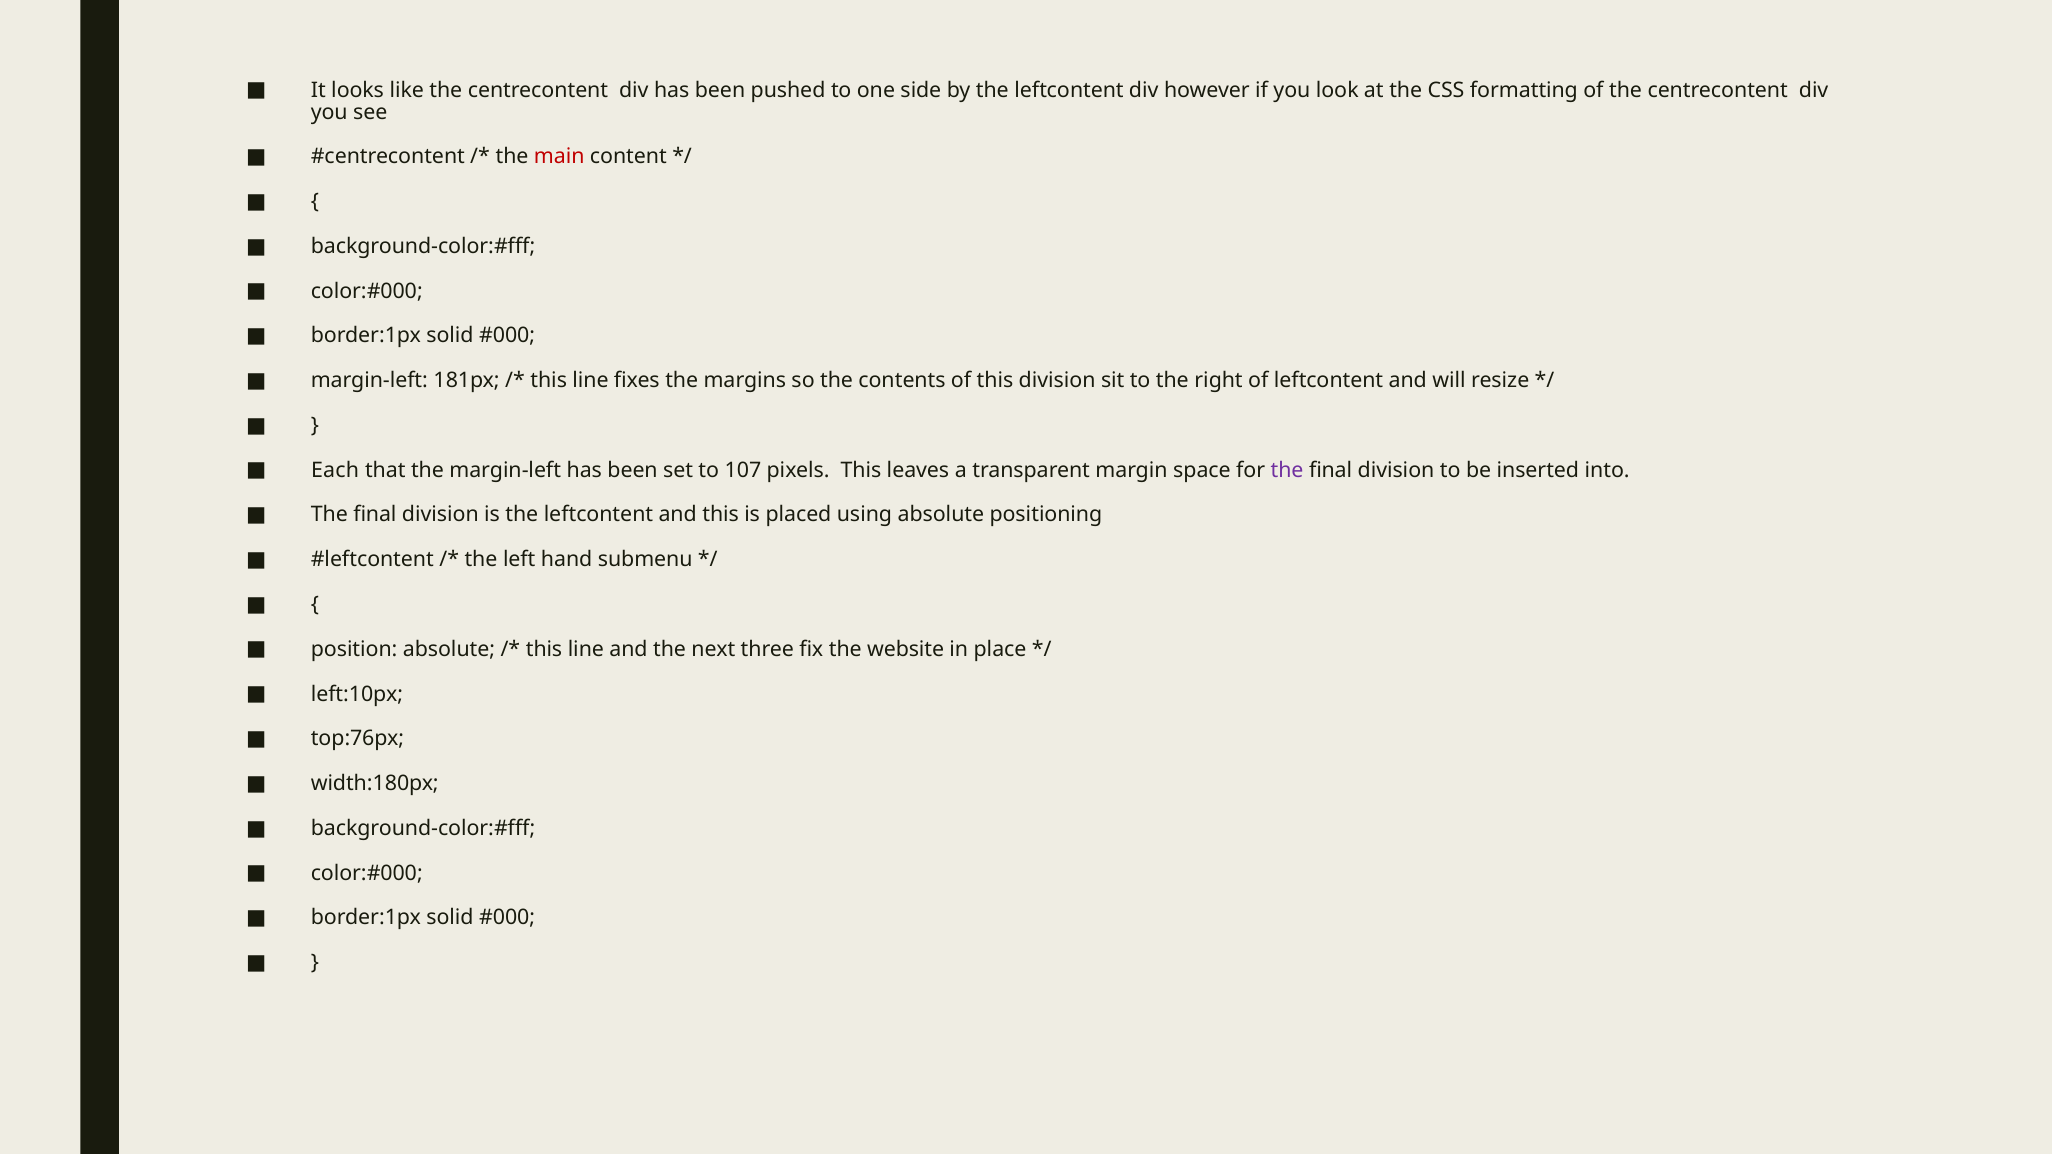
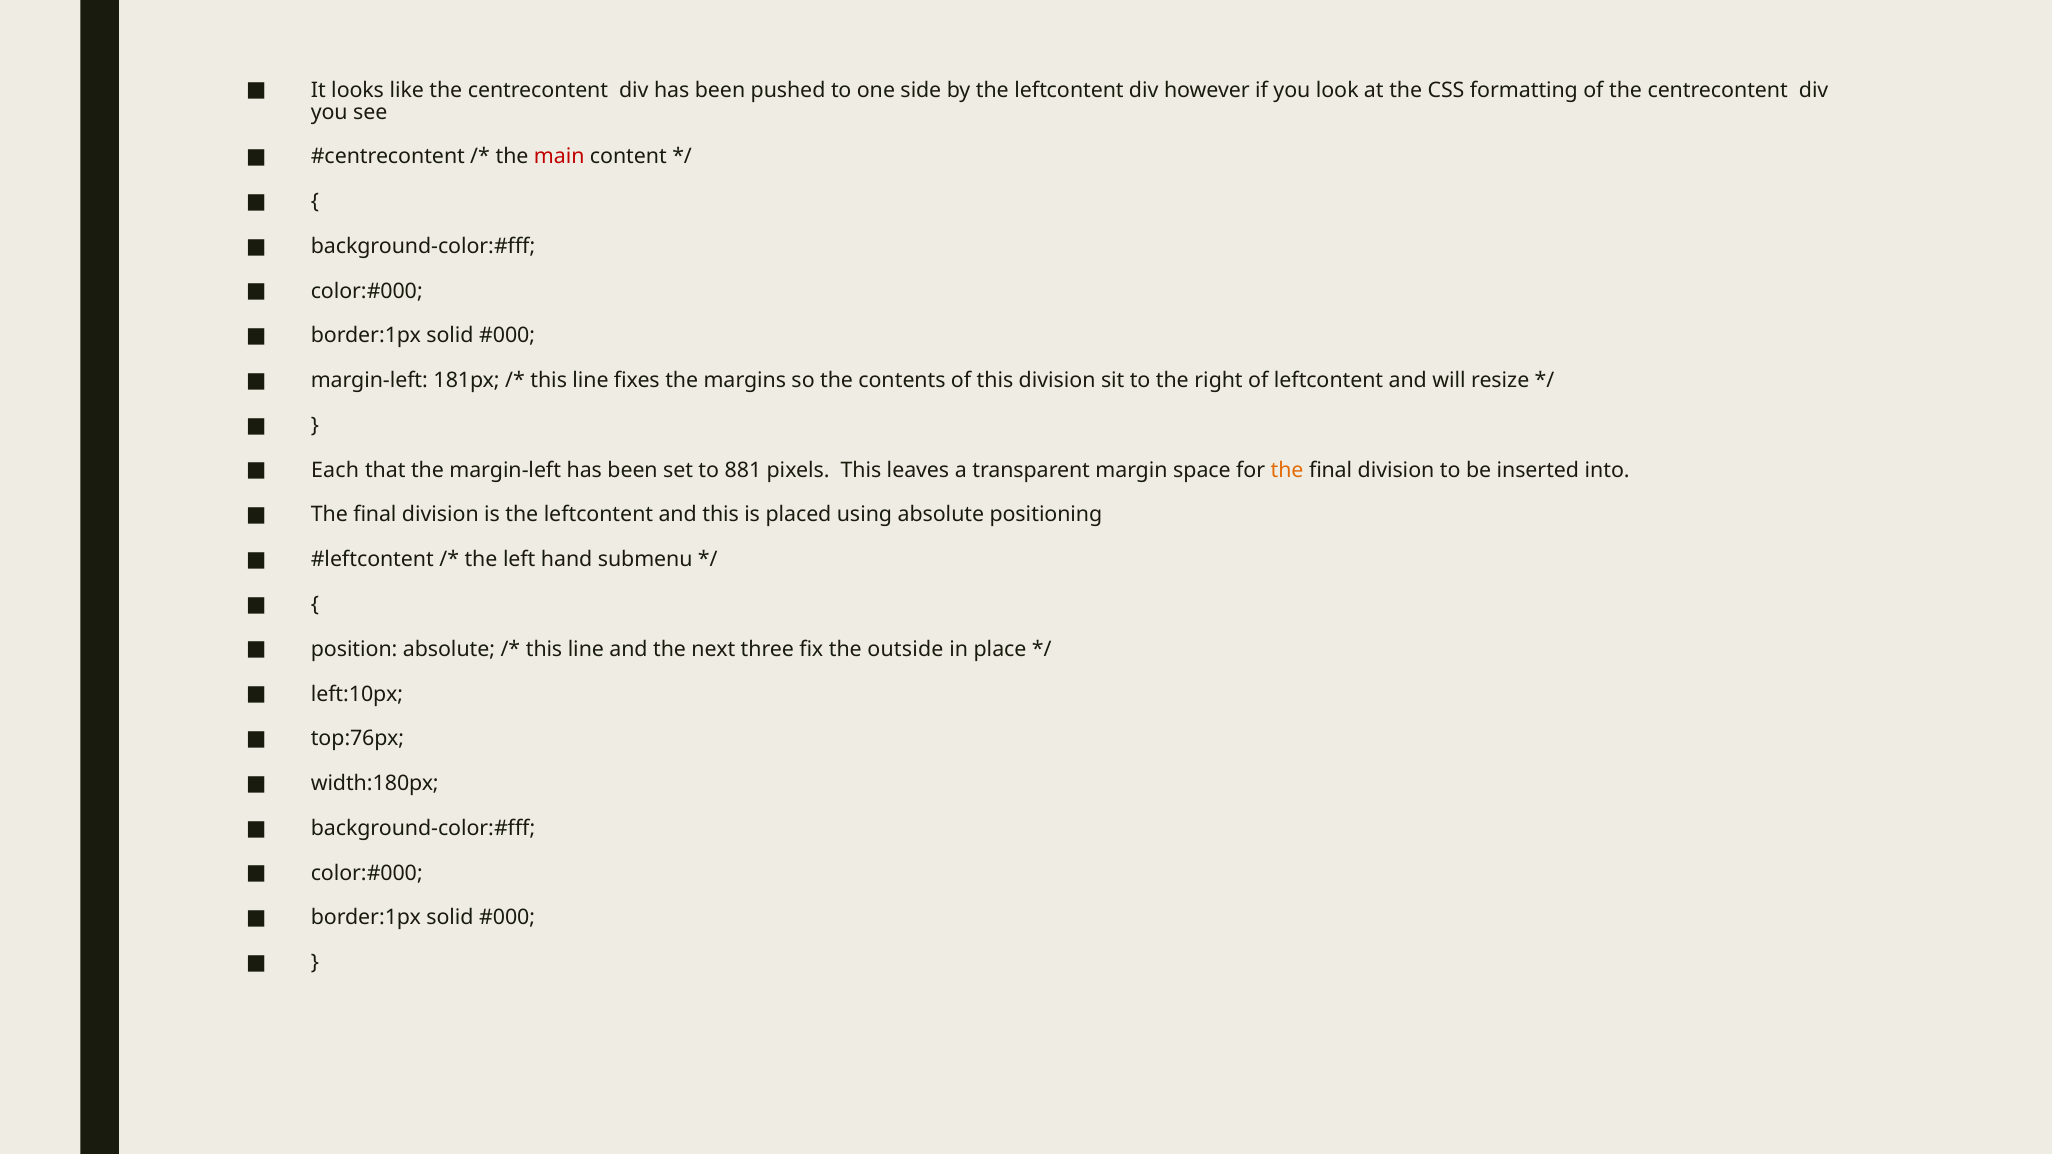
107: 107 -> 881 (743, 470)
the colour: purple -> orange (1287, 470)
website: website -> outside (905, 649)
